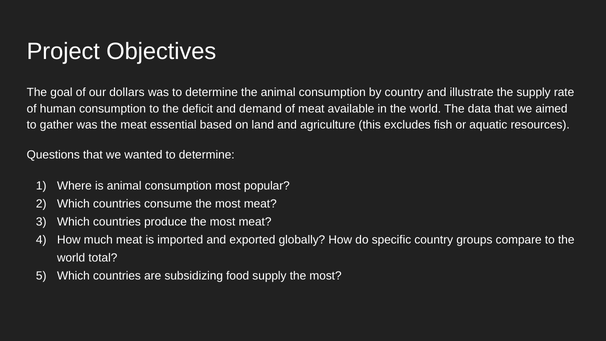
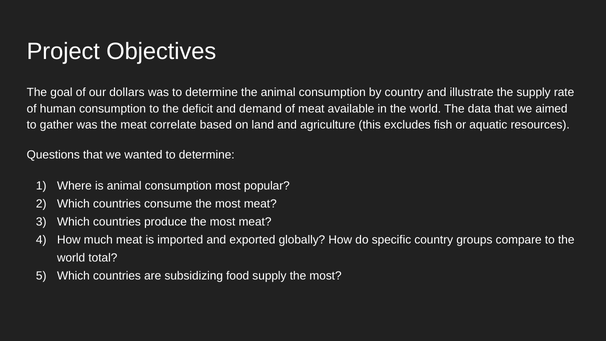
essential: essential -> correlate (173, 125)
